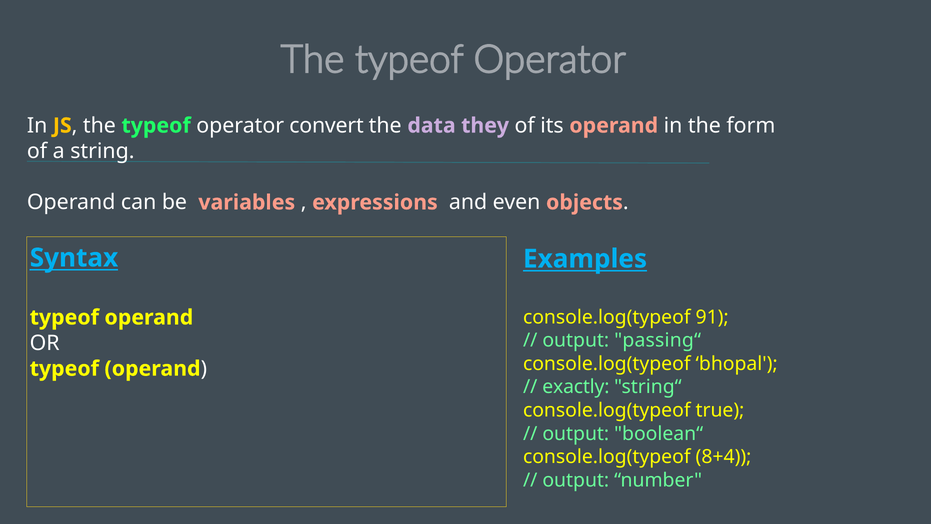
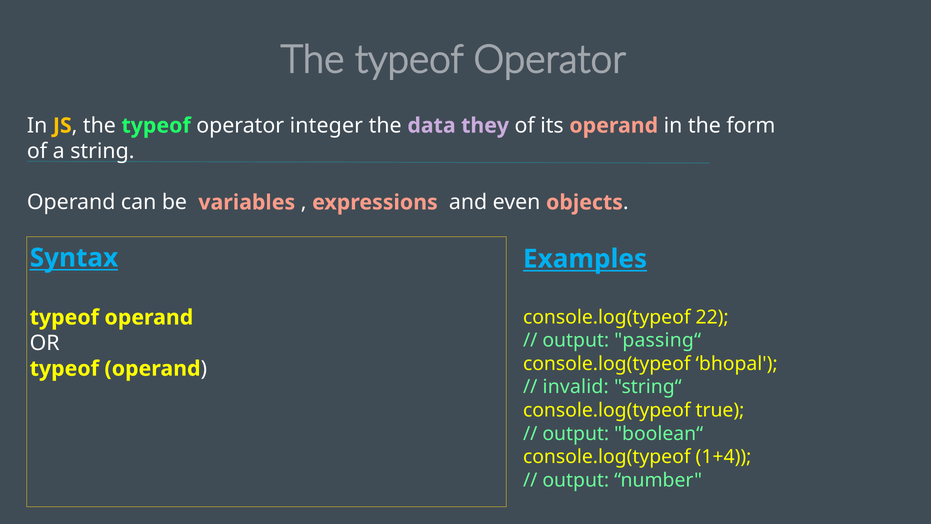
convert: convert -> integer (326, 126)
91: 91 -> 22 (712, 317)
exactly: exactly -> invalid (576, 387)
8+4: 8+4 -> 1+4 (724, 457)
